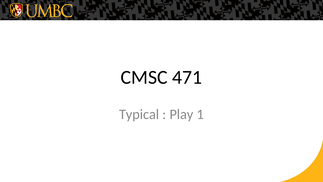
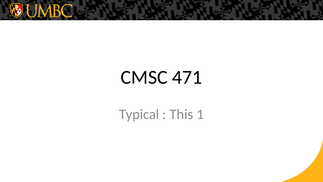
Play: Play -> This (181, 114)
